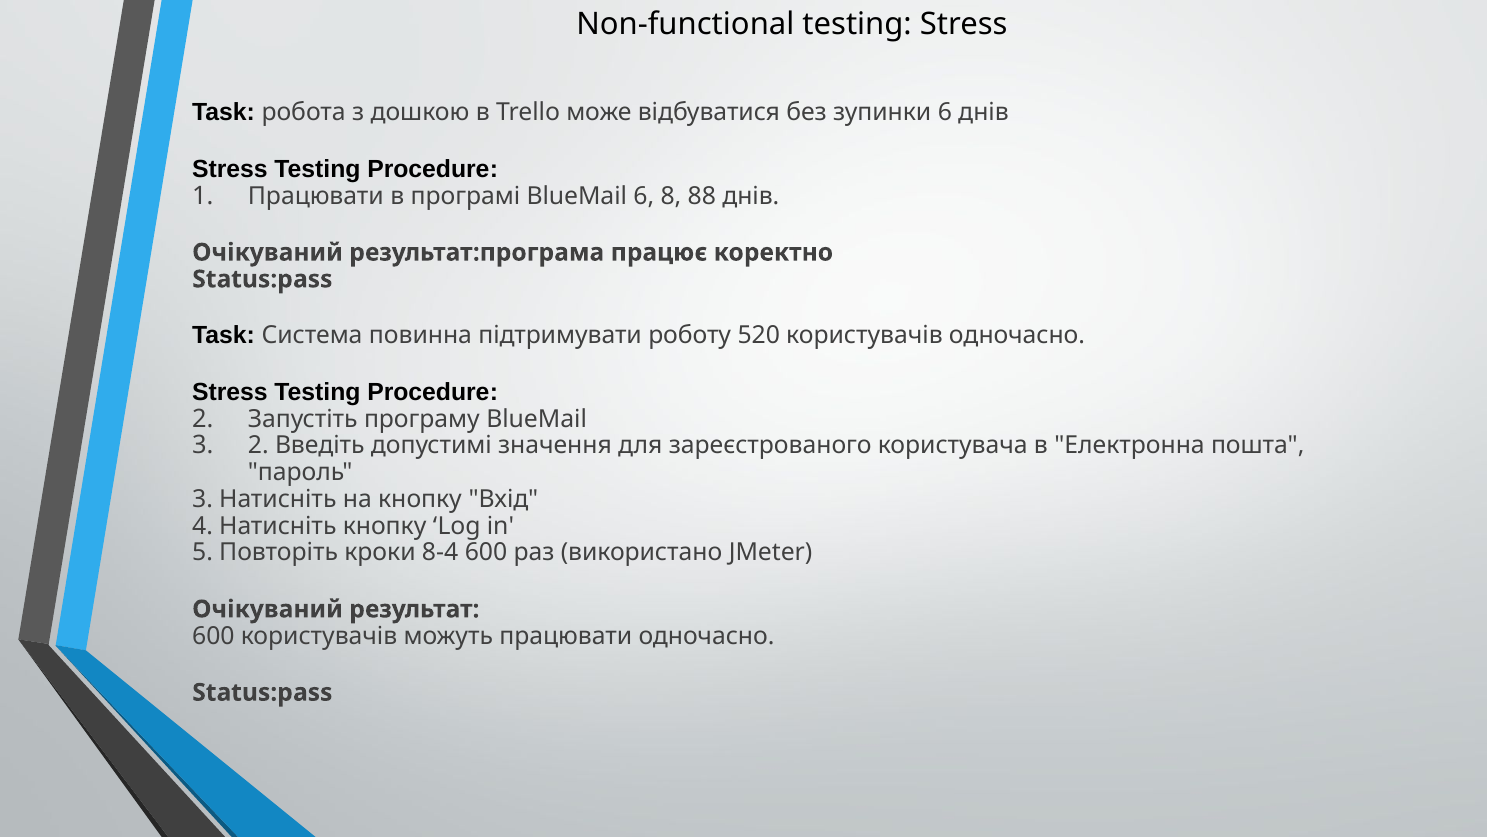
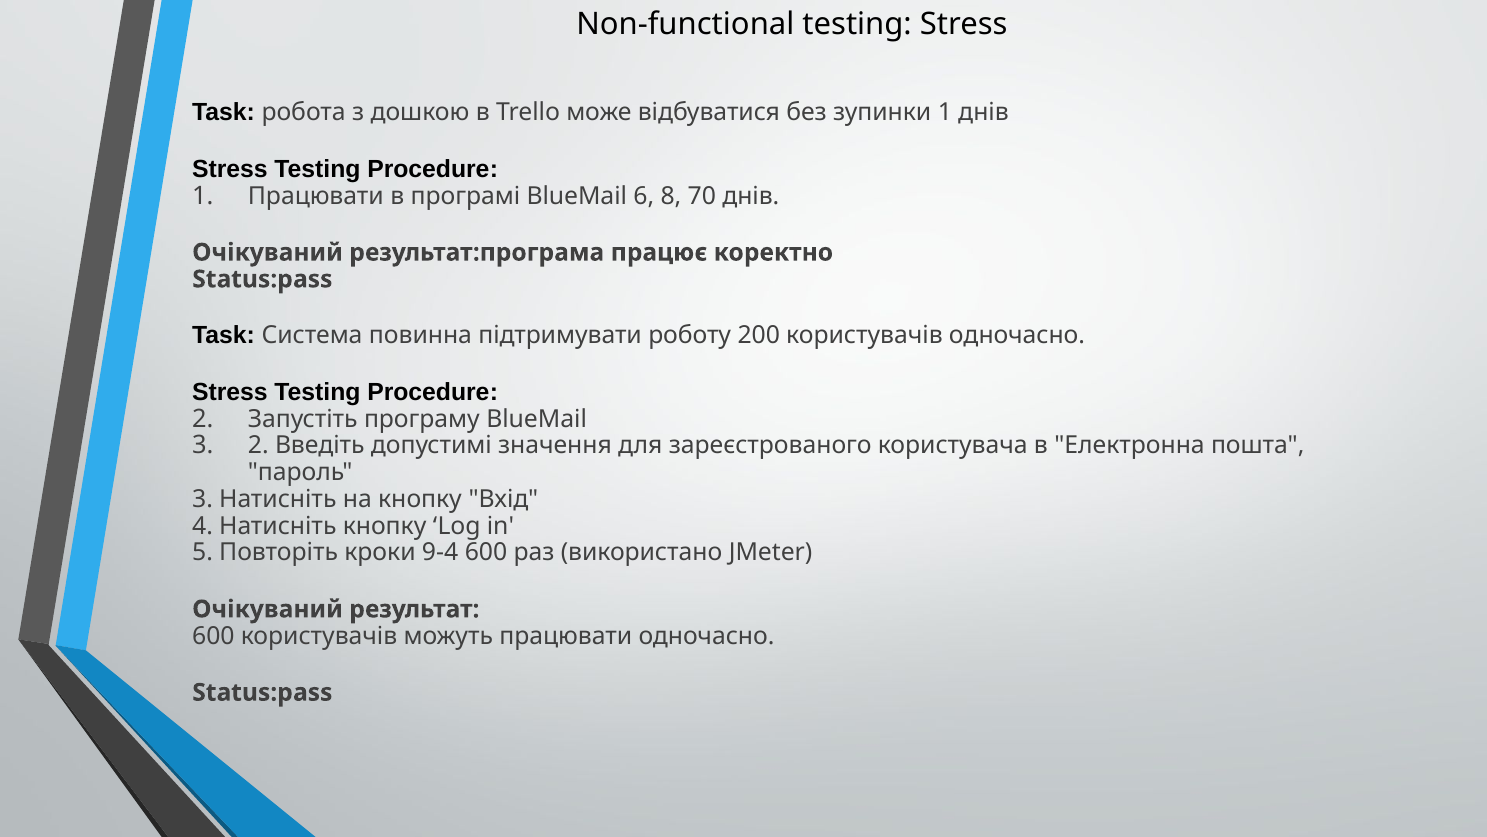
зупинки 6: 6 -> 1 (945, 113)
88: 88 -> 70 (702, 196)
520: 520 -> 200 (759, 335)
8-4: 8-4 -> 9-4 (440, 552)
